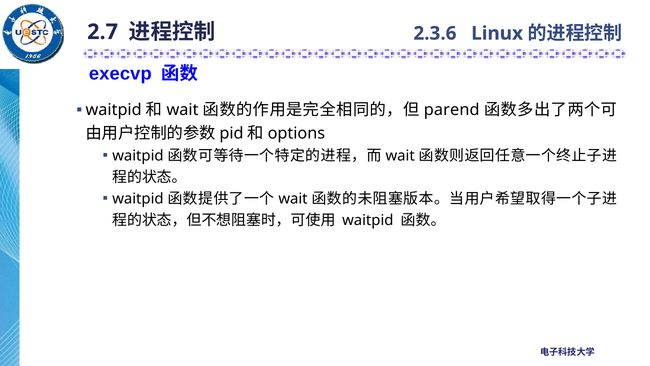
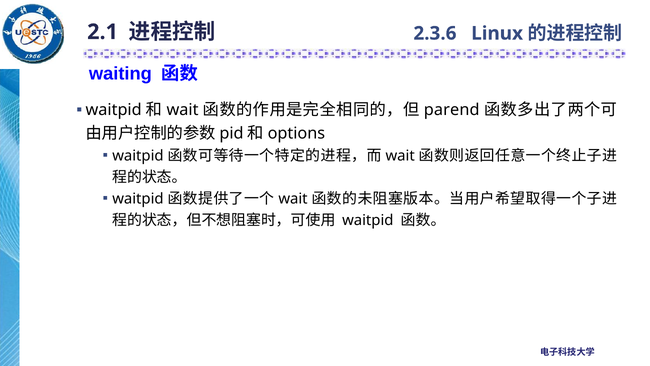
2.7: 2.7 -> 2.1 (103, 32)
execvp: execvp -> waiting (120, 73)
